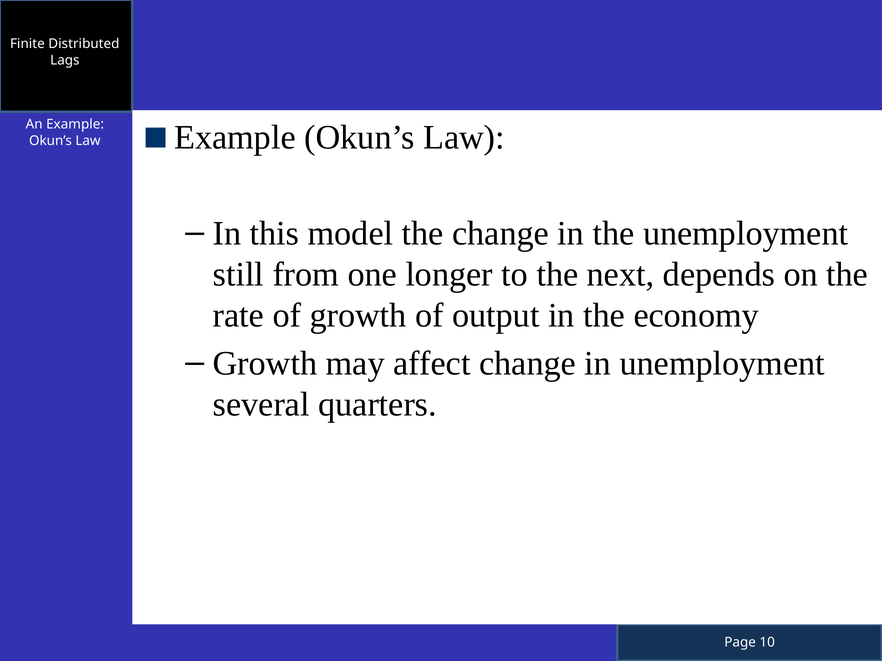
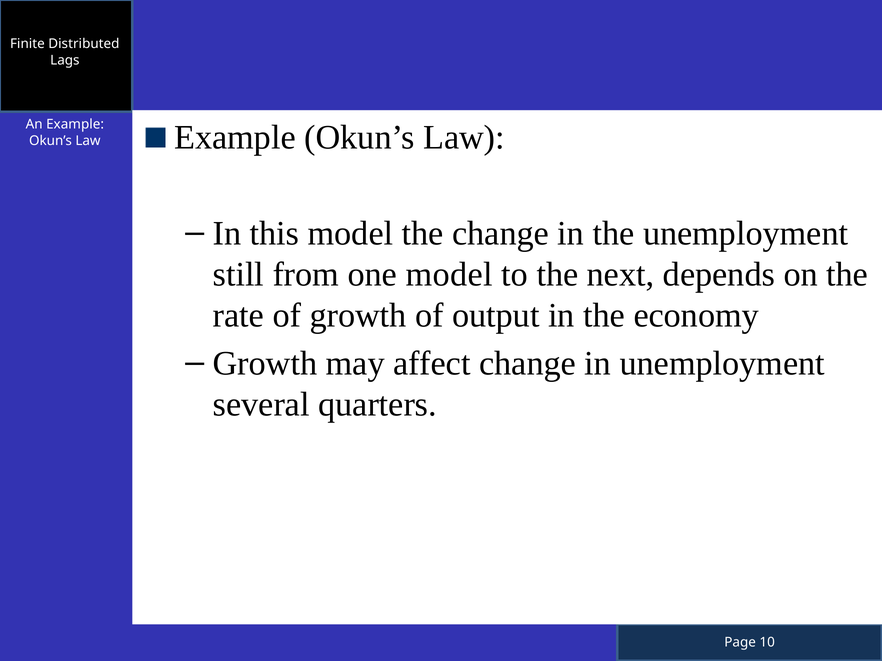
one longer: longer -> model (449, 275)
